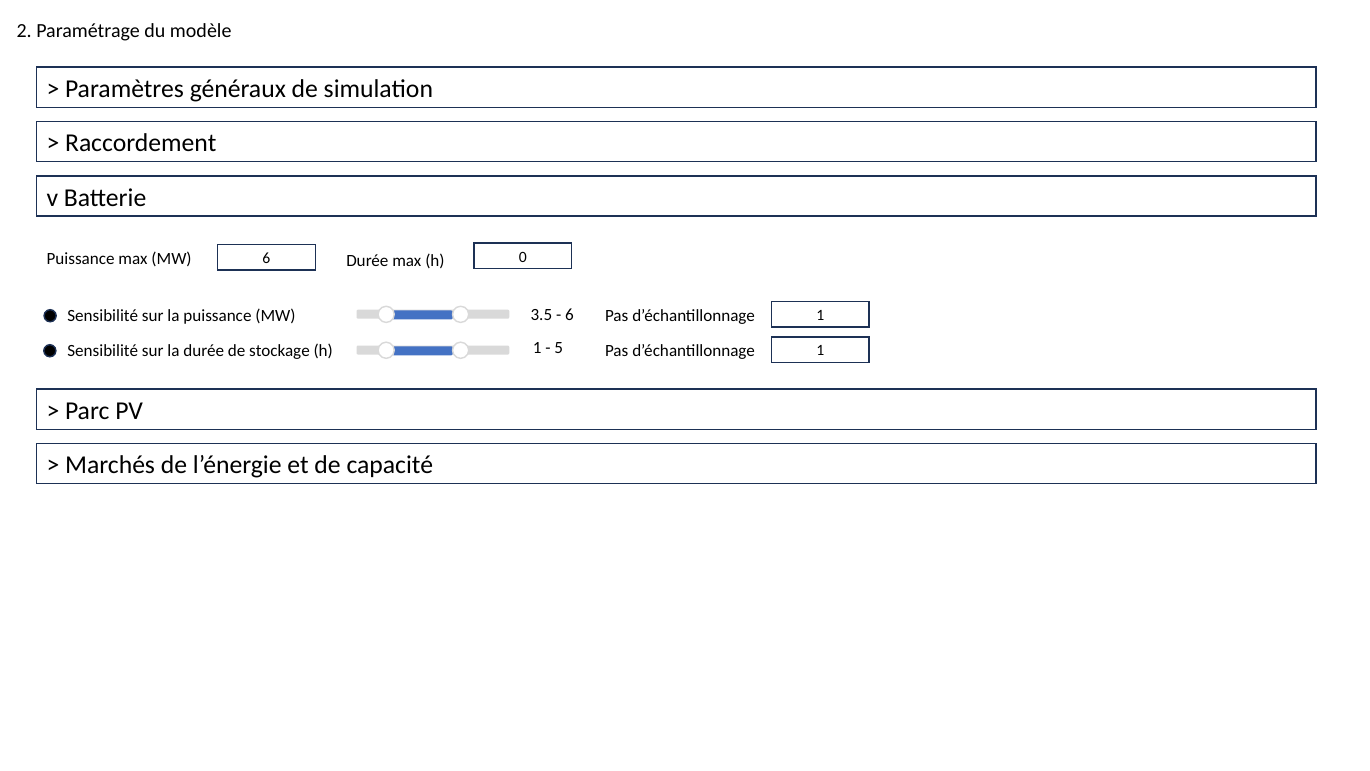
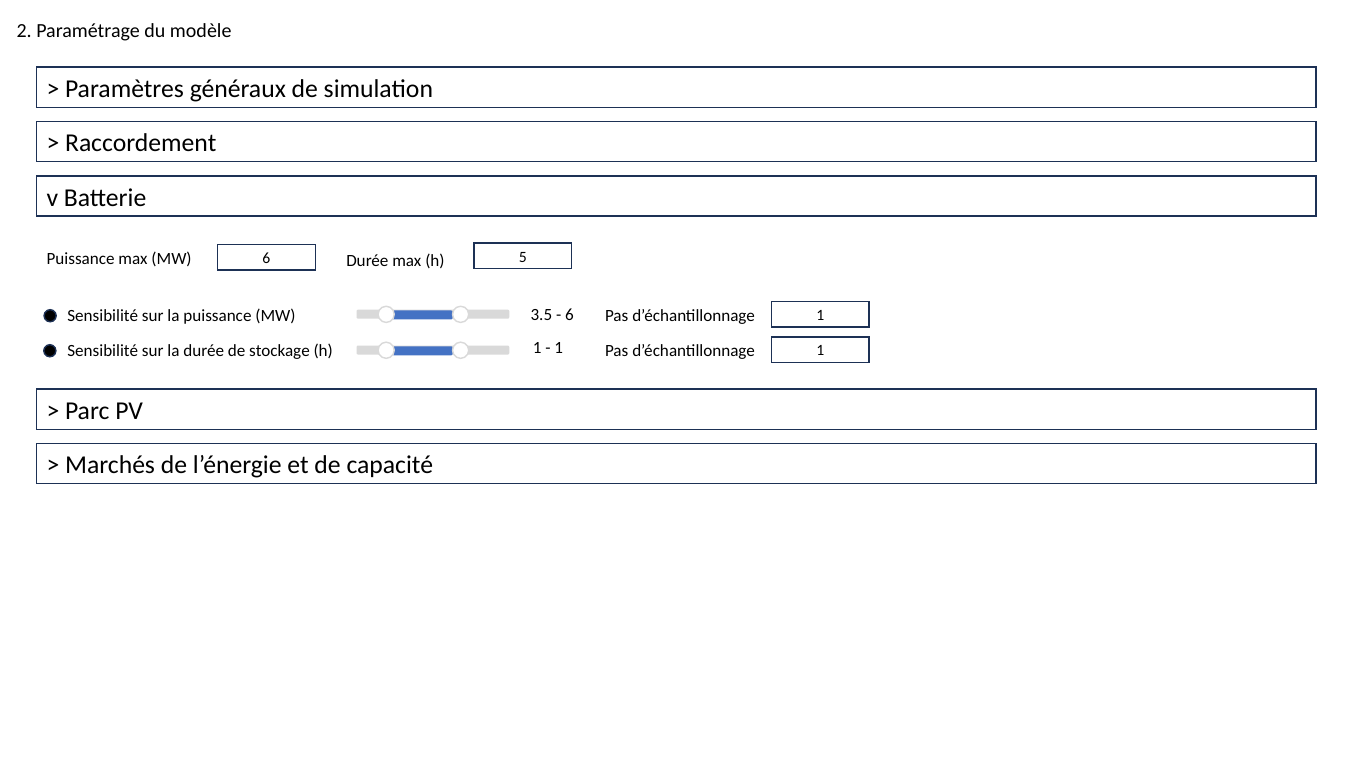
0: 0 -> 5 (523, 257)
5: 5 -> 1 (559, 348)
